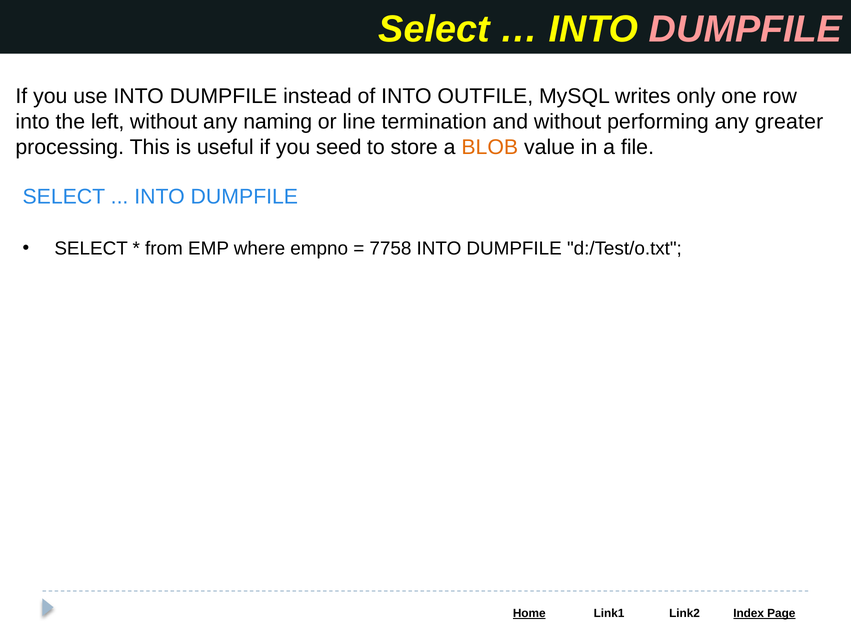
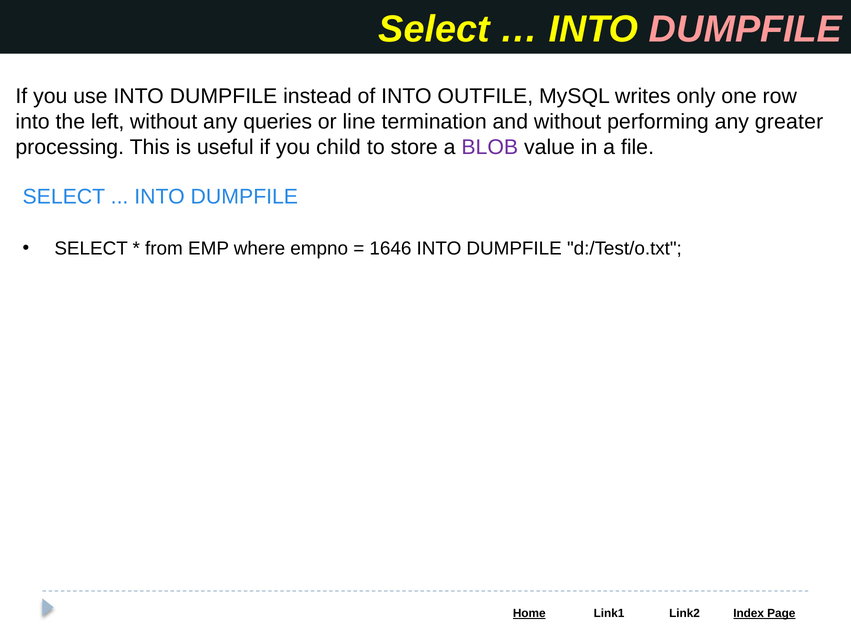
naming: naming -> queries (278, 122)
seed: seed -> child (339, 147)
BLOB colour: orange -> purple (490, 147)
7758: 7758 -> 1646 (390, 249)
